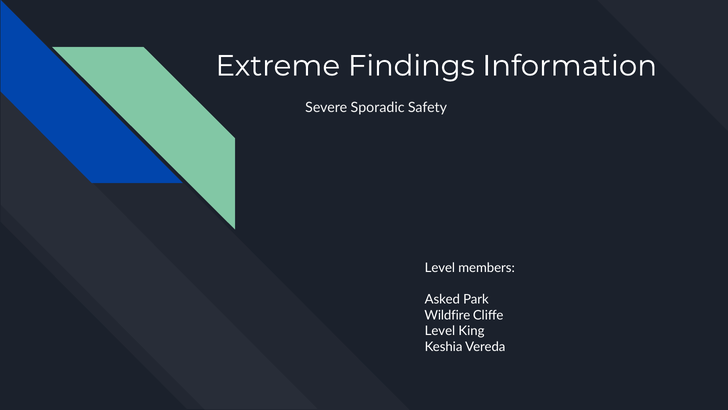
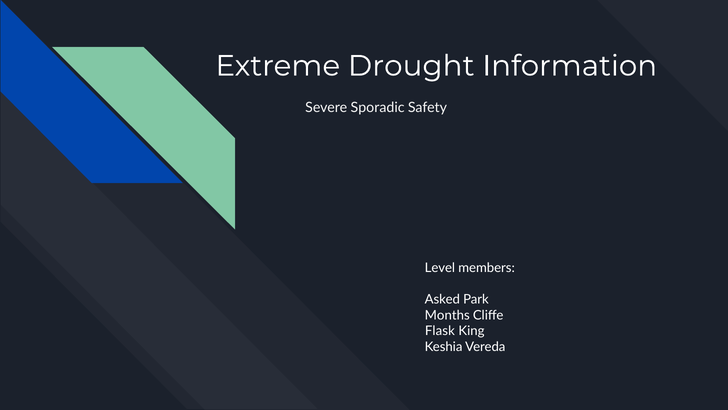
Findings: Findings -> Drought (411, 66)
Wildfire: Wildfire -> Months (447, 315)
Level: Level -> Flask (440, 331)
